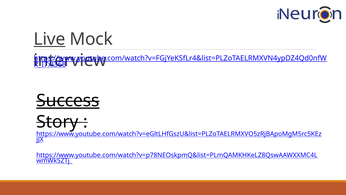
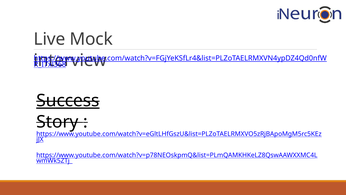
Live underline: present -> none (50, 39)
